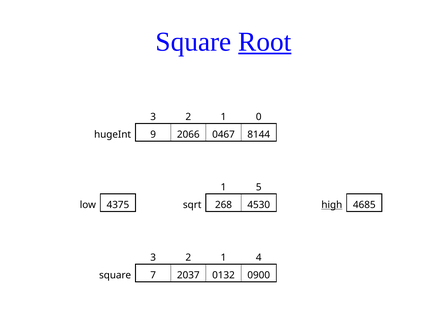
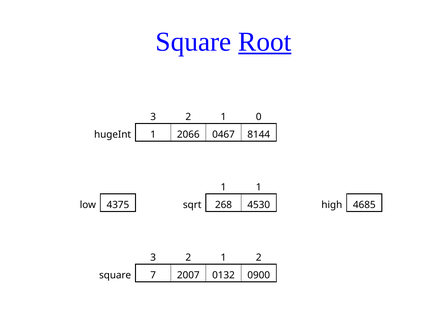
hugeInt 9: 9 -> 1 (153, 135)
1 5: 5 -> 1 (259, 187)
high underline: present -> none (332, 205)
1 4: 4 -> 2 (259, 258)
2037: 2037 -> 2007 (188, 275)
